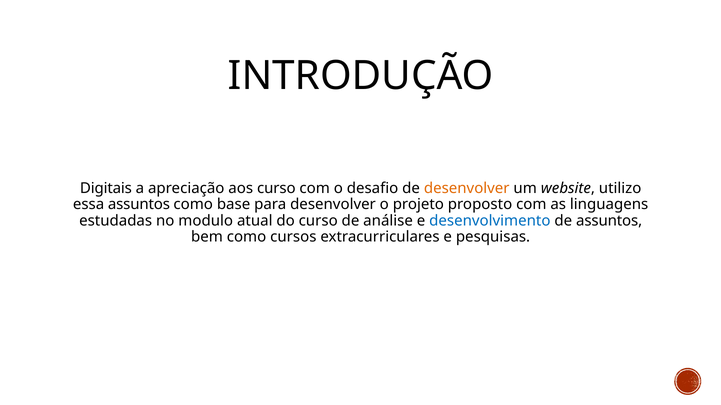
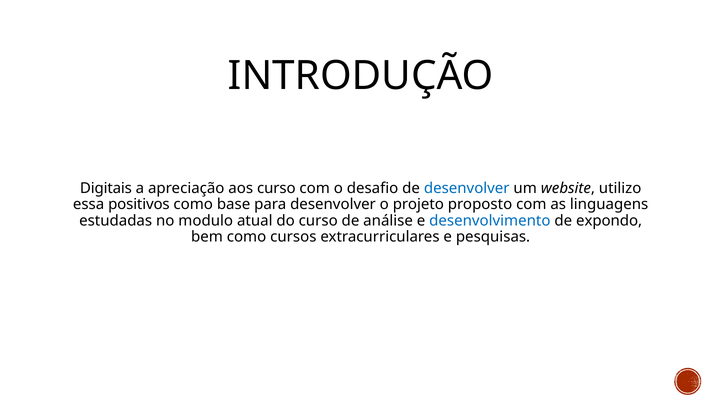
desenvolver colour: orange -> blue (467, 188)
essa assuntos: assuntos -> positivos (139, 205)
de assuntos: assuntos -> expondo (609, 221)
